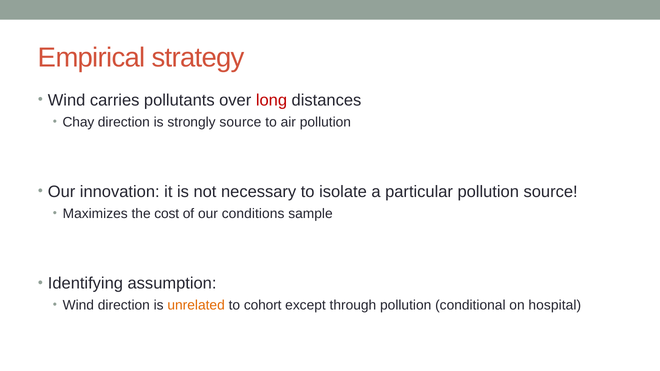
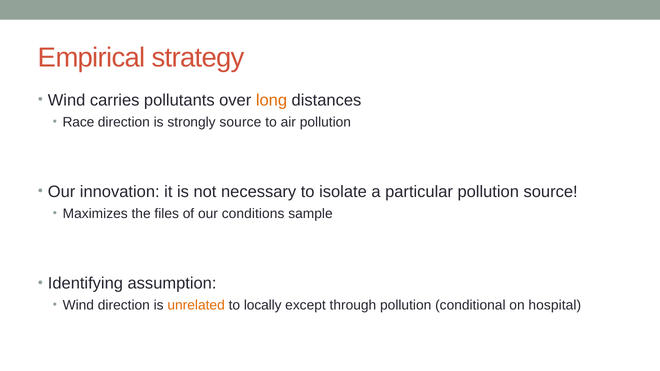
long colour: red -> orange (271, 100)
Chay: Chay -> Race (78, 122)
cost: cost -> files (167, 214)
cohort: cohort -> locally (263, 306)
